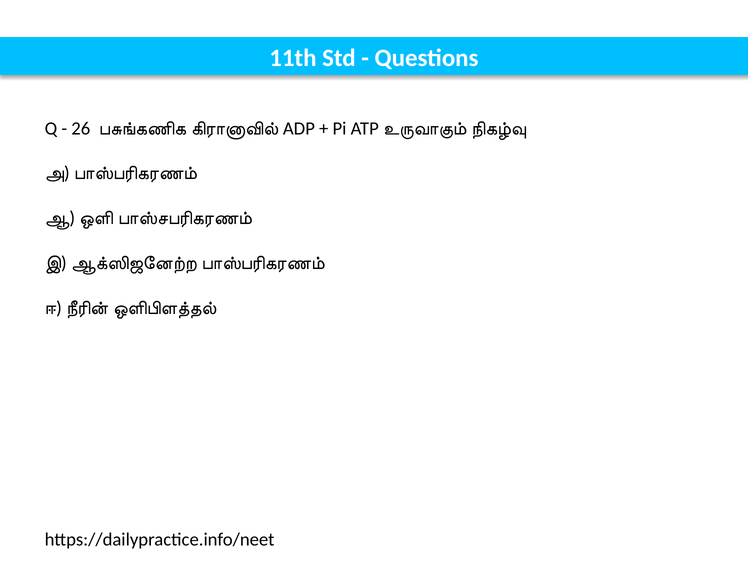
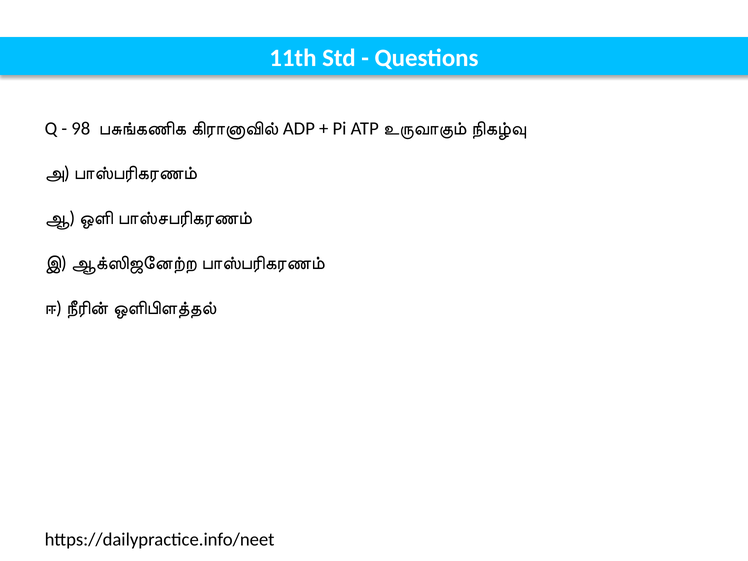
26: 26 -> 98 (81, 128)
